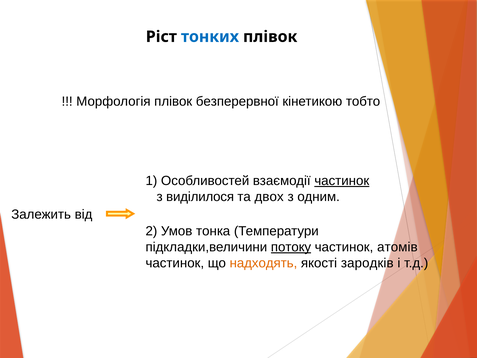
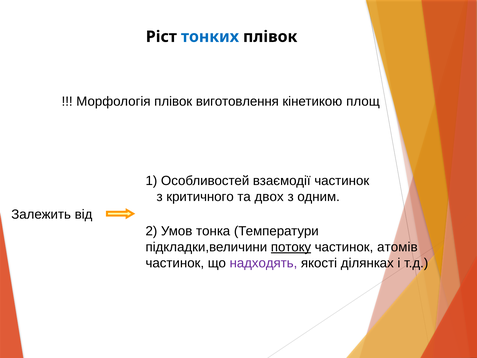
безперервної: безперервної -> виготовлення (237, 101)
тобто: тобто -> площ (363, 101)
частинок underline: present -> none (342, 181)
виділилося: виділилося -> критичного (200, 197)
надходять colour: orange -> purple (263, 263)
зародків: зародків -> ділянках (367, 263)
